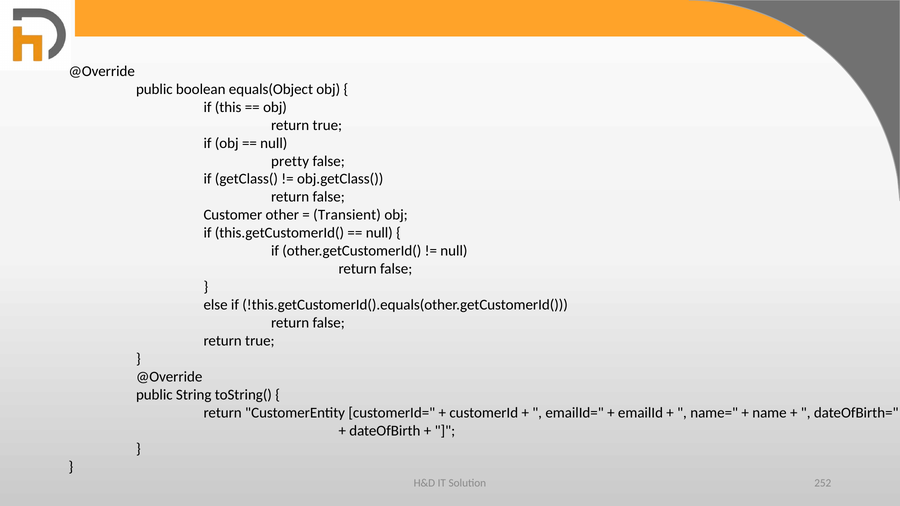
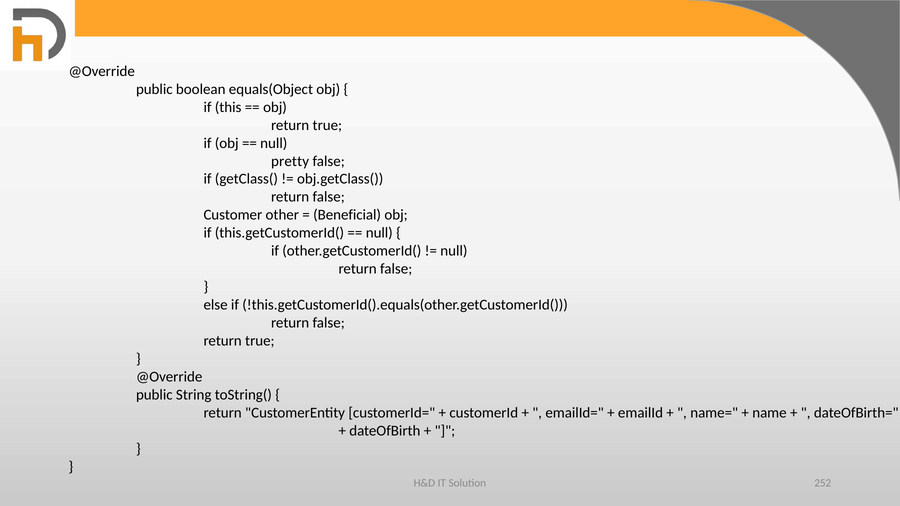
Transient: Transient -> Beneficial (347, 215)
